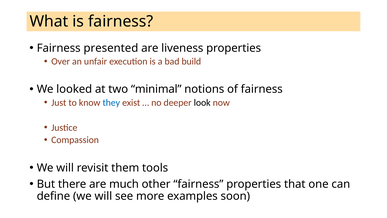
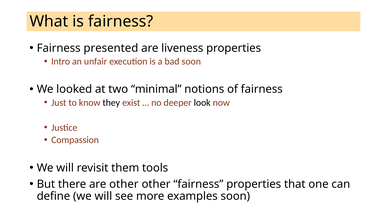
Over: Over -> Intro (61, 61)
bad build: build -> soon (191, 61)
they colour: blue -> black (111, 102)
are much: much -> other (124, 184)
